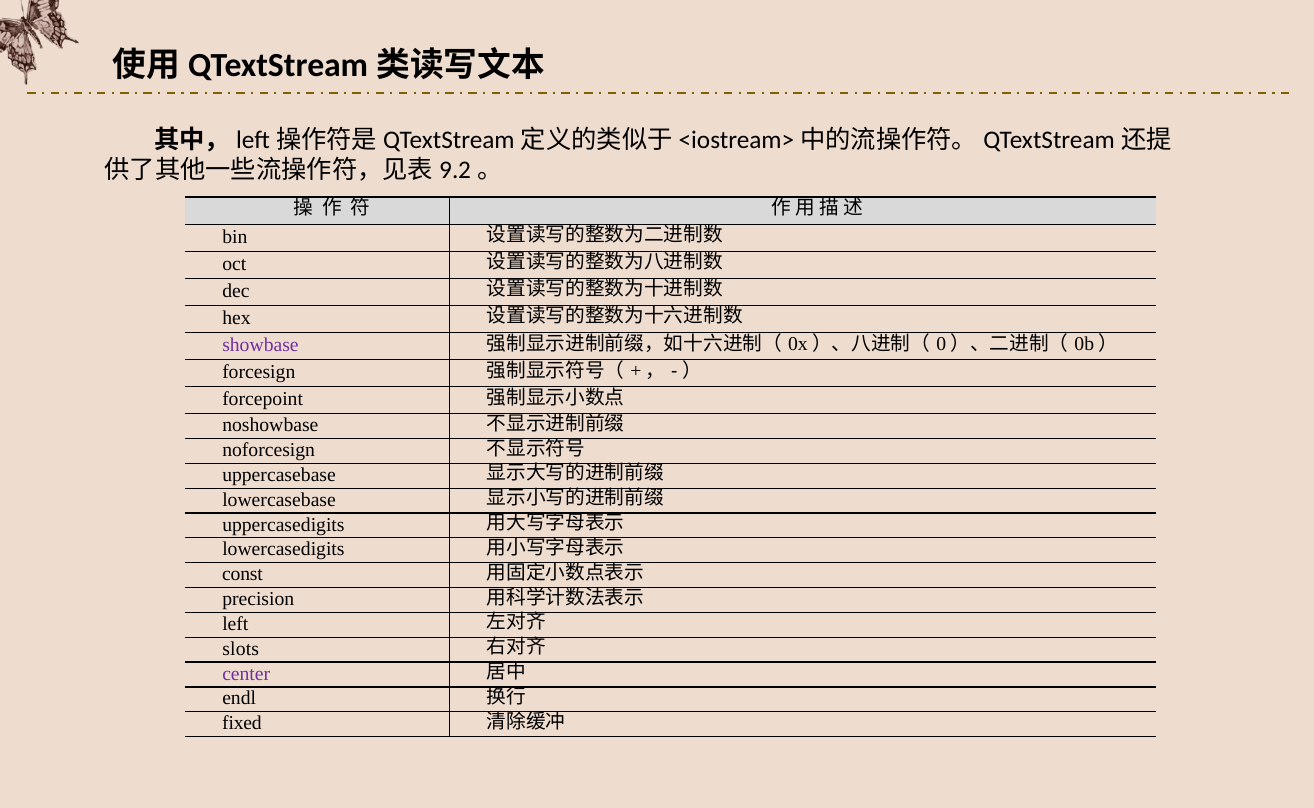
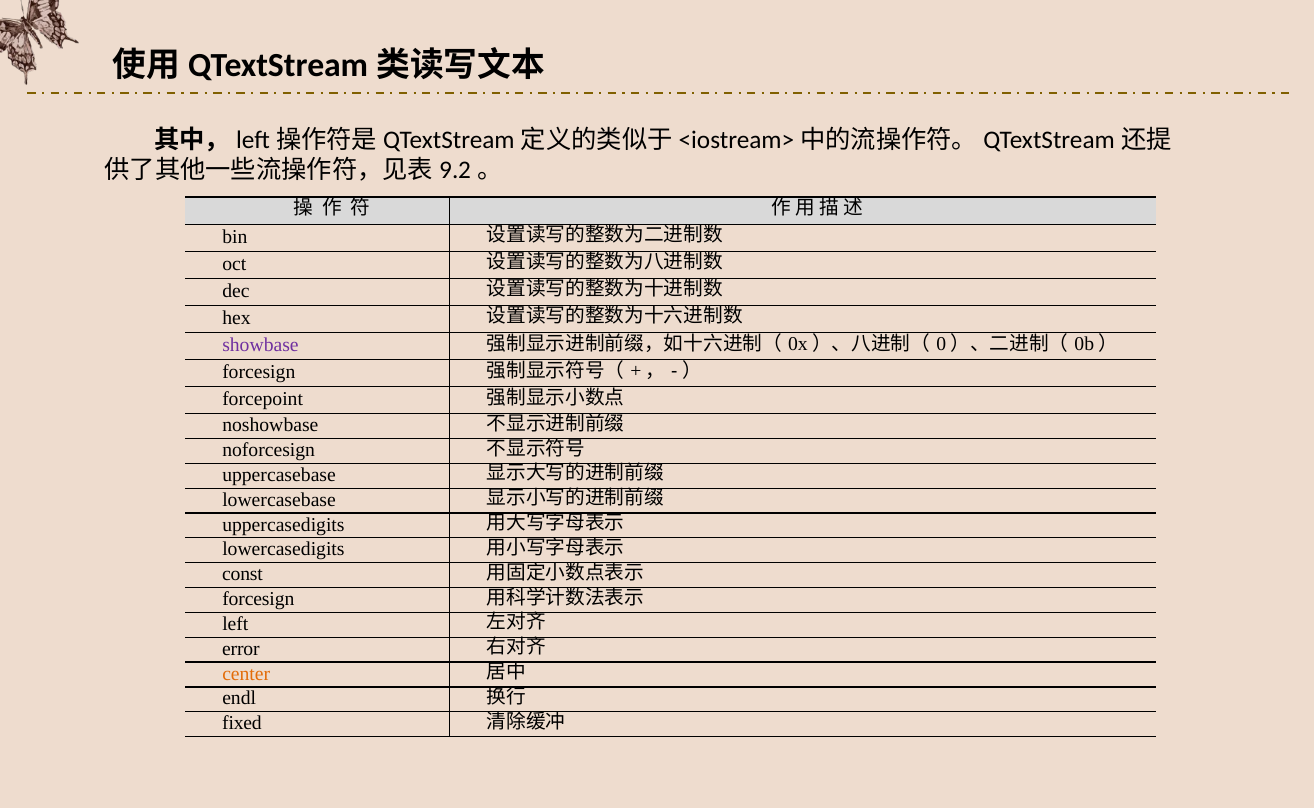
precision: precision -> forcesign (258, 599)
slots: slots -> error (241, 649)
center colour: purple -> orange (246, 674)
